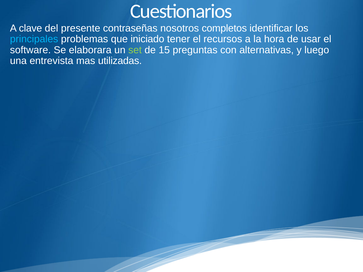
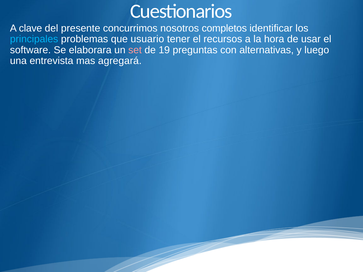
contraseñas: contraseñas -> concurrimos (130, 28)
iniciado: iniciado -> usuario (147, 39)
set colour: light green -> pink (135, 50)
15: 15 -> 19 (164, 50)
utilizadas: utilizadas -> agregará (120, 61)
